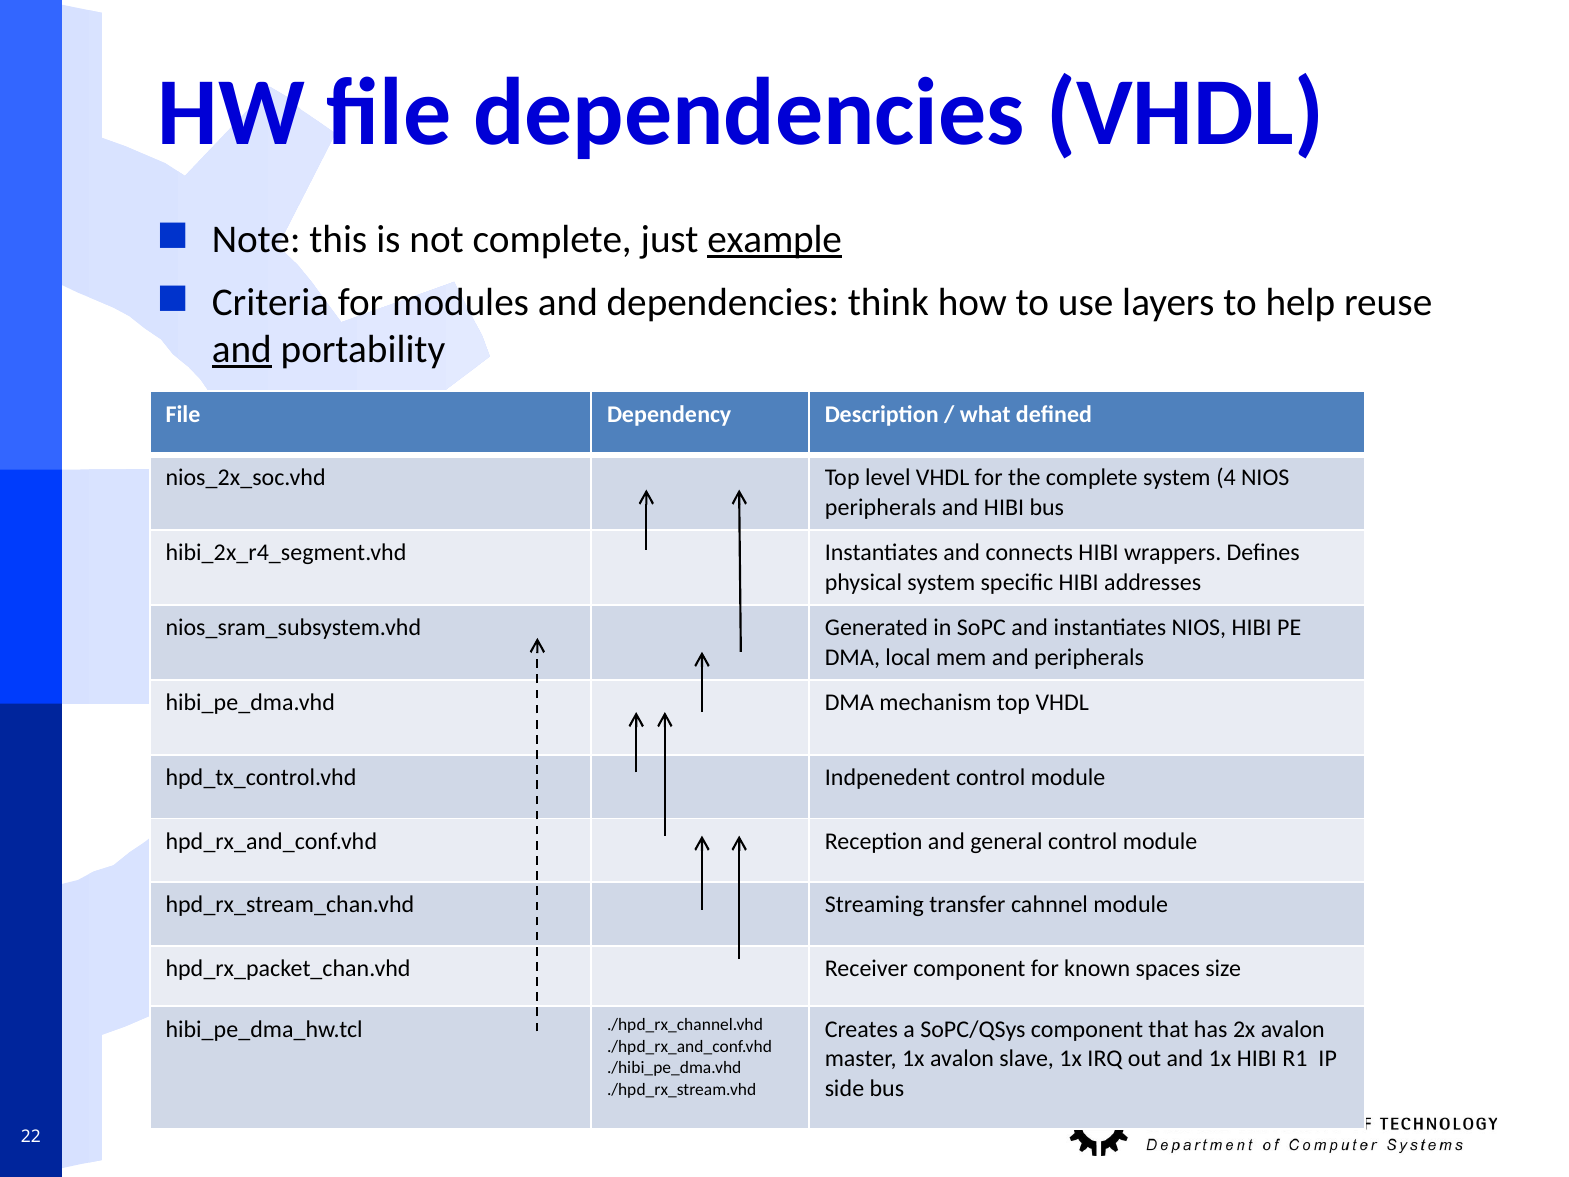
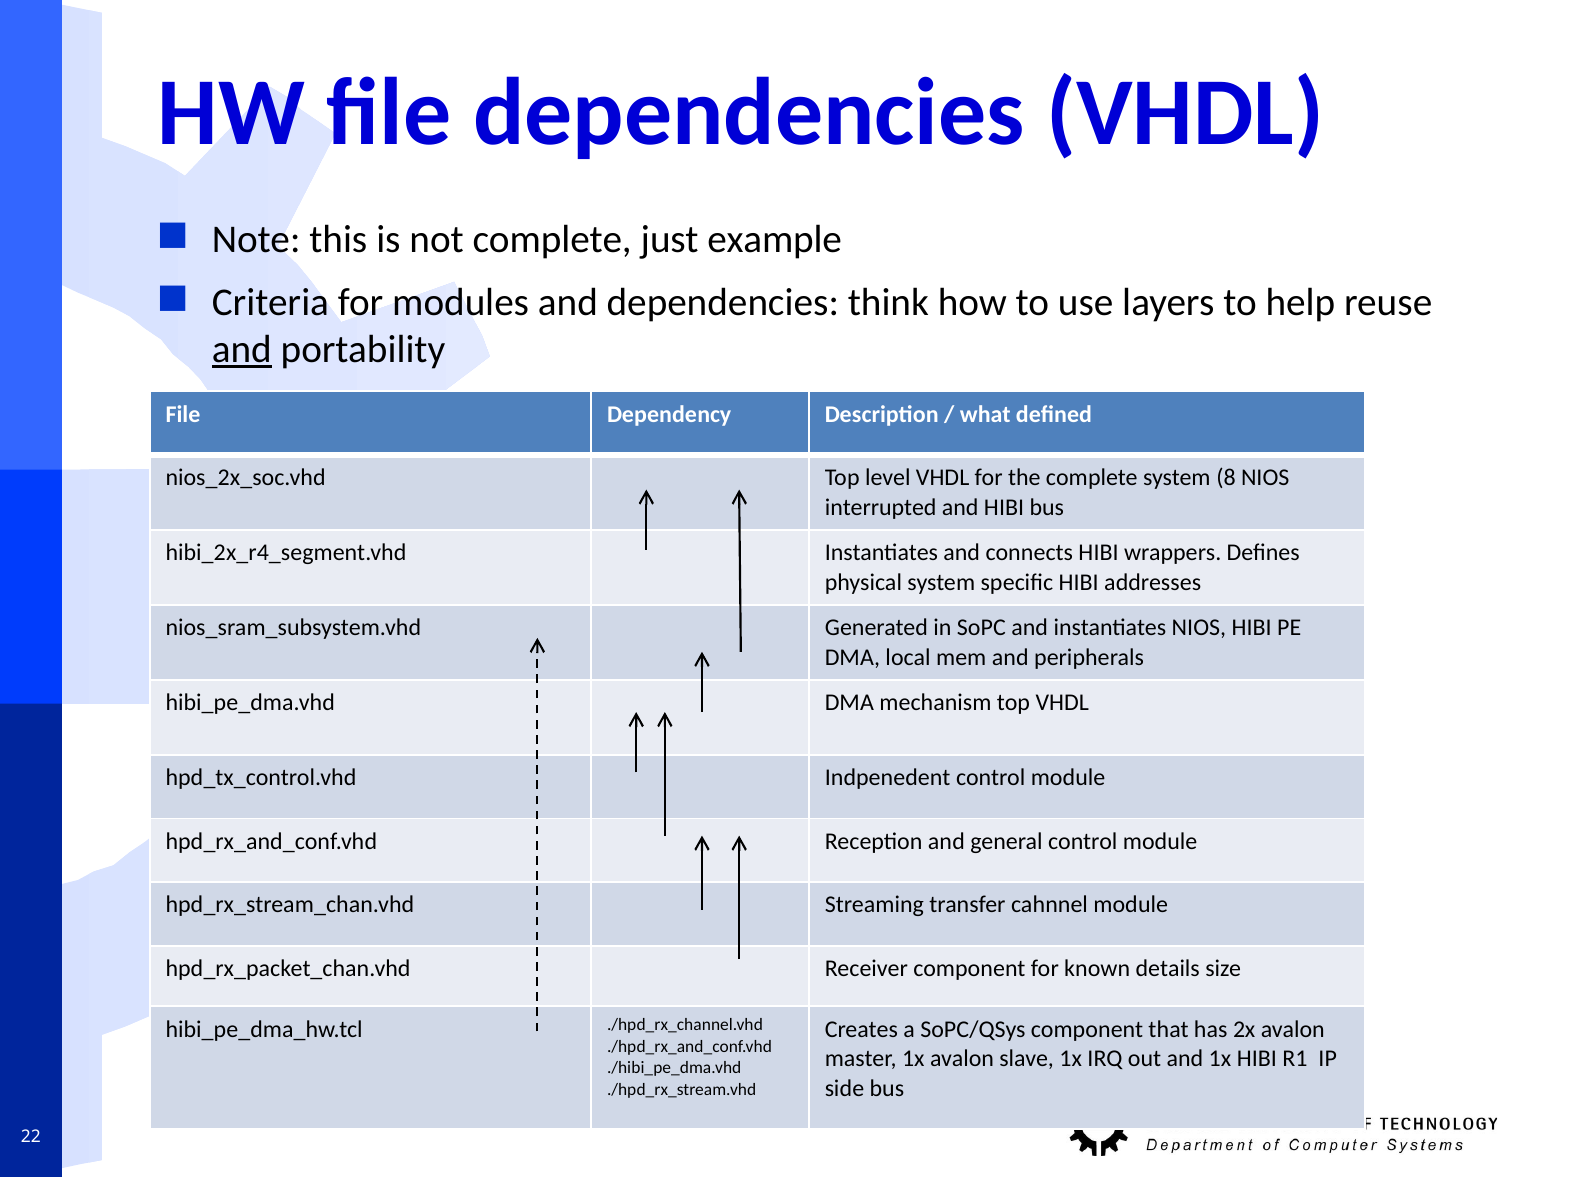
example underline: present -> none (775, 240)
4: 4 -> 8 (1226, 478)
peripherals: peripherals -> interrupted (881, 508)
spaces: spaces -> details (1168, 969)
